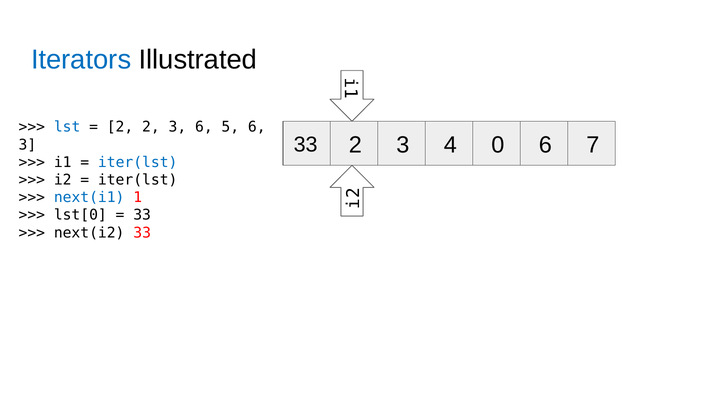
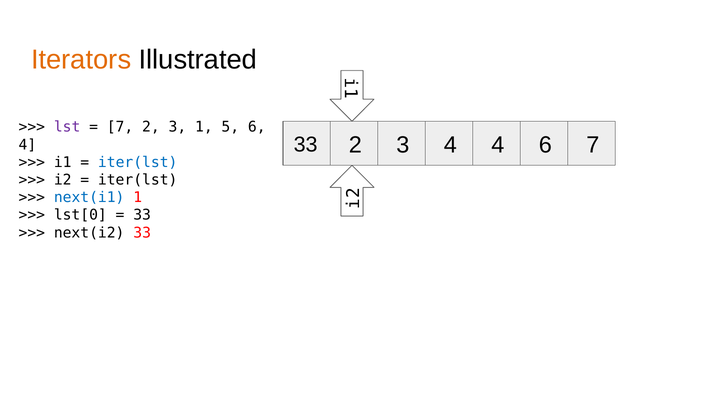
Iterators colour: blue -> orange (81, 60)
lst colour: blue -> purple (67, 127)
2: 2 -> 7 (120, 127)
3 6: 6 -> 1 (204, 127)
4 0: 0 -> 4 (498, 145)
3: 3 -> 4 (27, 145)
